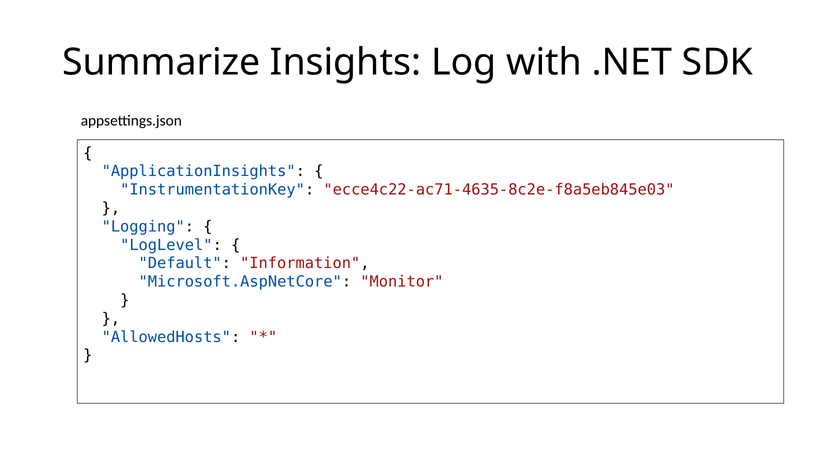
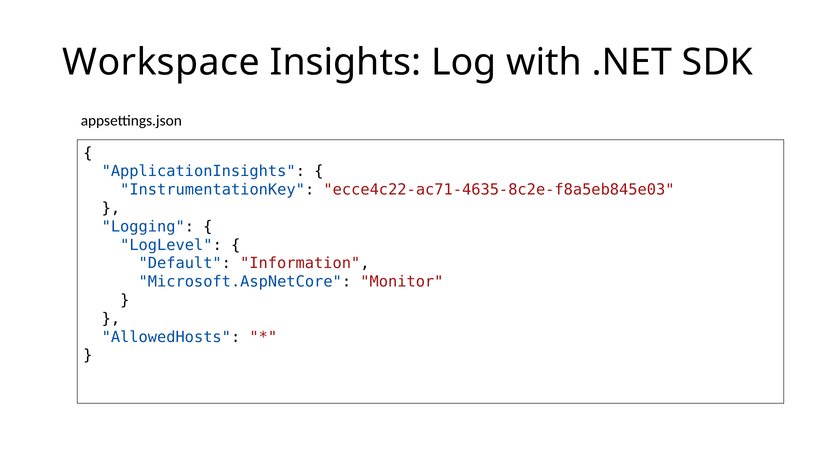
Summarize: Summarize -> Workspace (161, 63)
